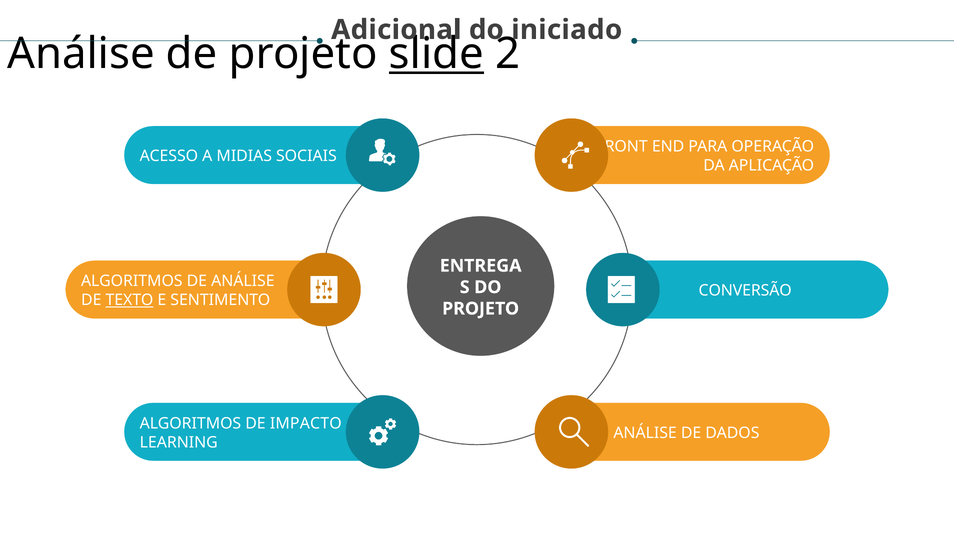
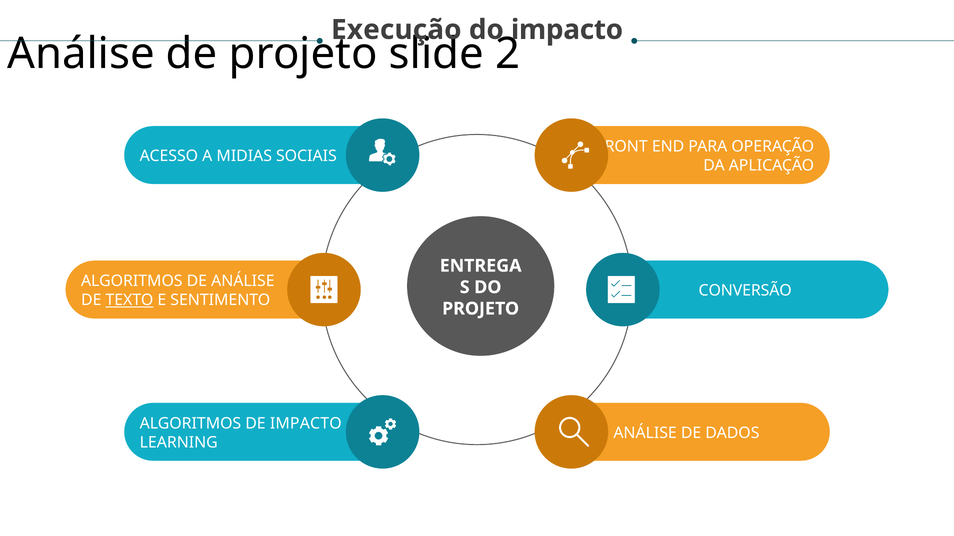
Adicional: Adicional -> Execução (396, 30)
do iniciado: iniciado -> impacto (567, 30)
slide underline: present -> none (436, 54)
